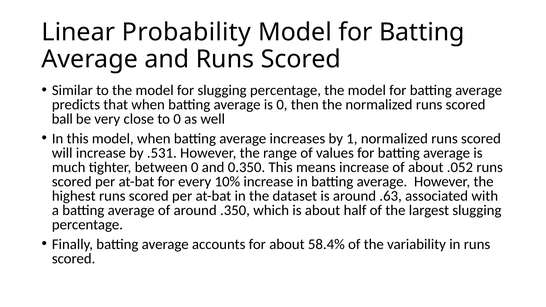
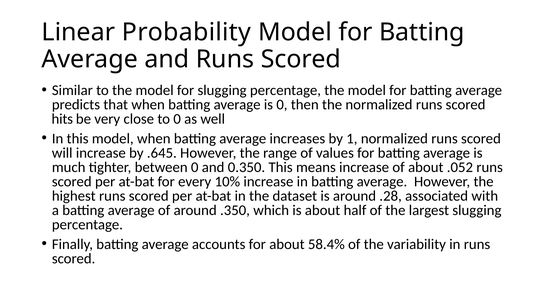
ball: ball -> hits (62, 119)
.531: .531 -> .645 (162, 153)
.63: .63 -> .28 (391, 196)
